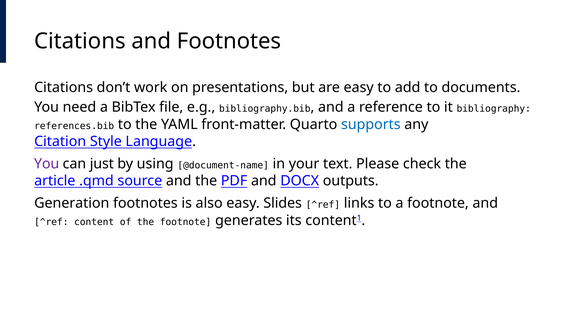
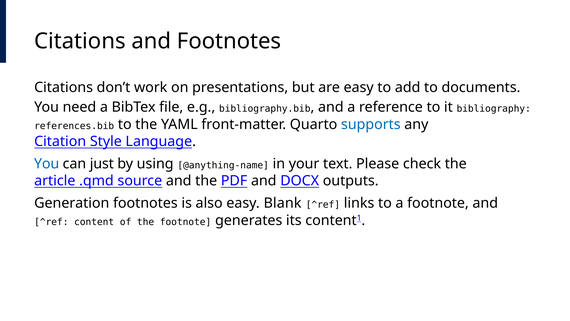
You colour: purple -> blue (47, 164)
@document-name: @document-name -> @anything-name (223, 165)
Slides: Slides -> Blank (283, 203)
